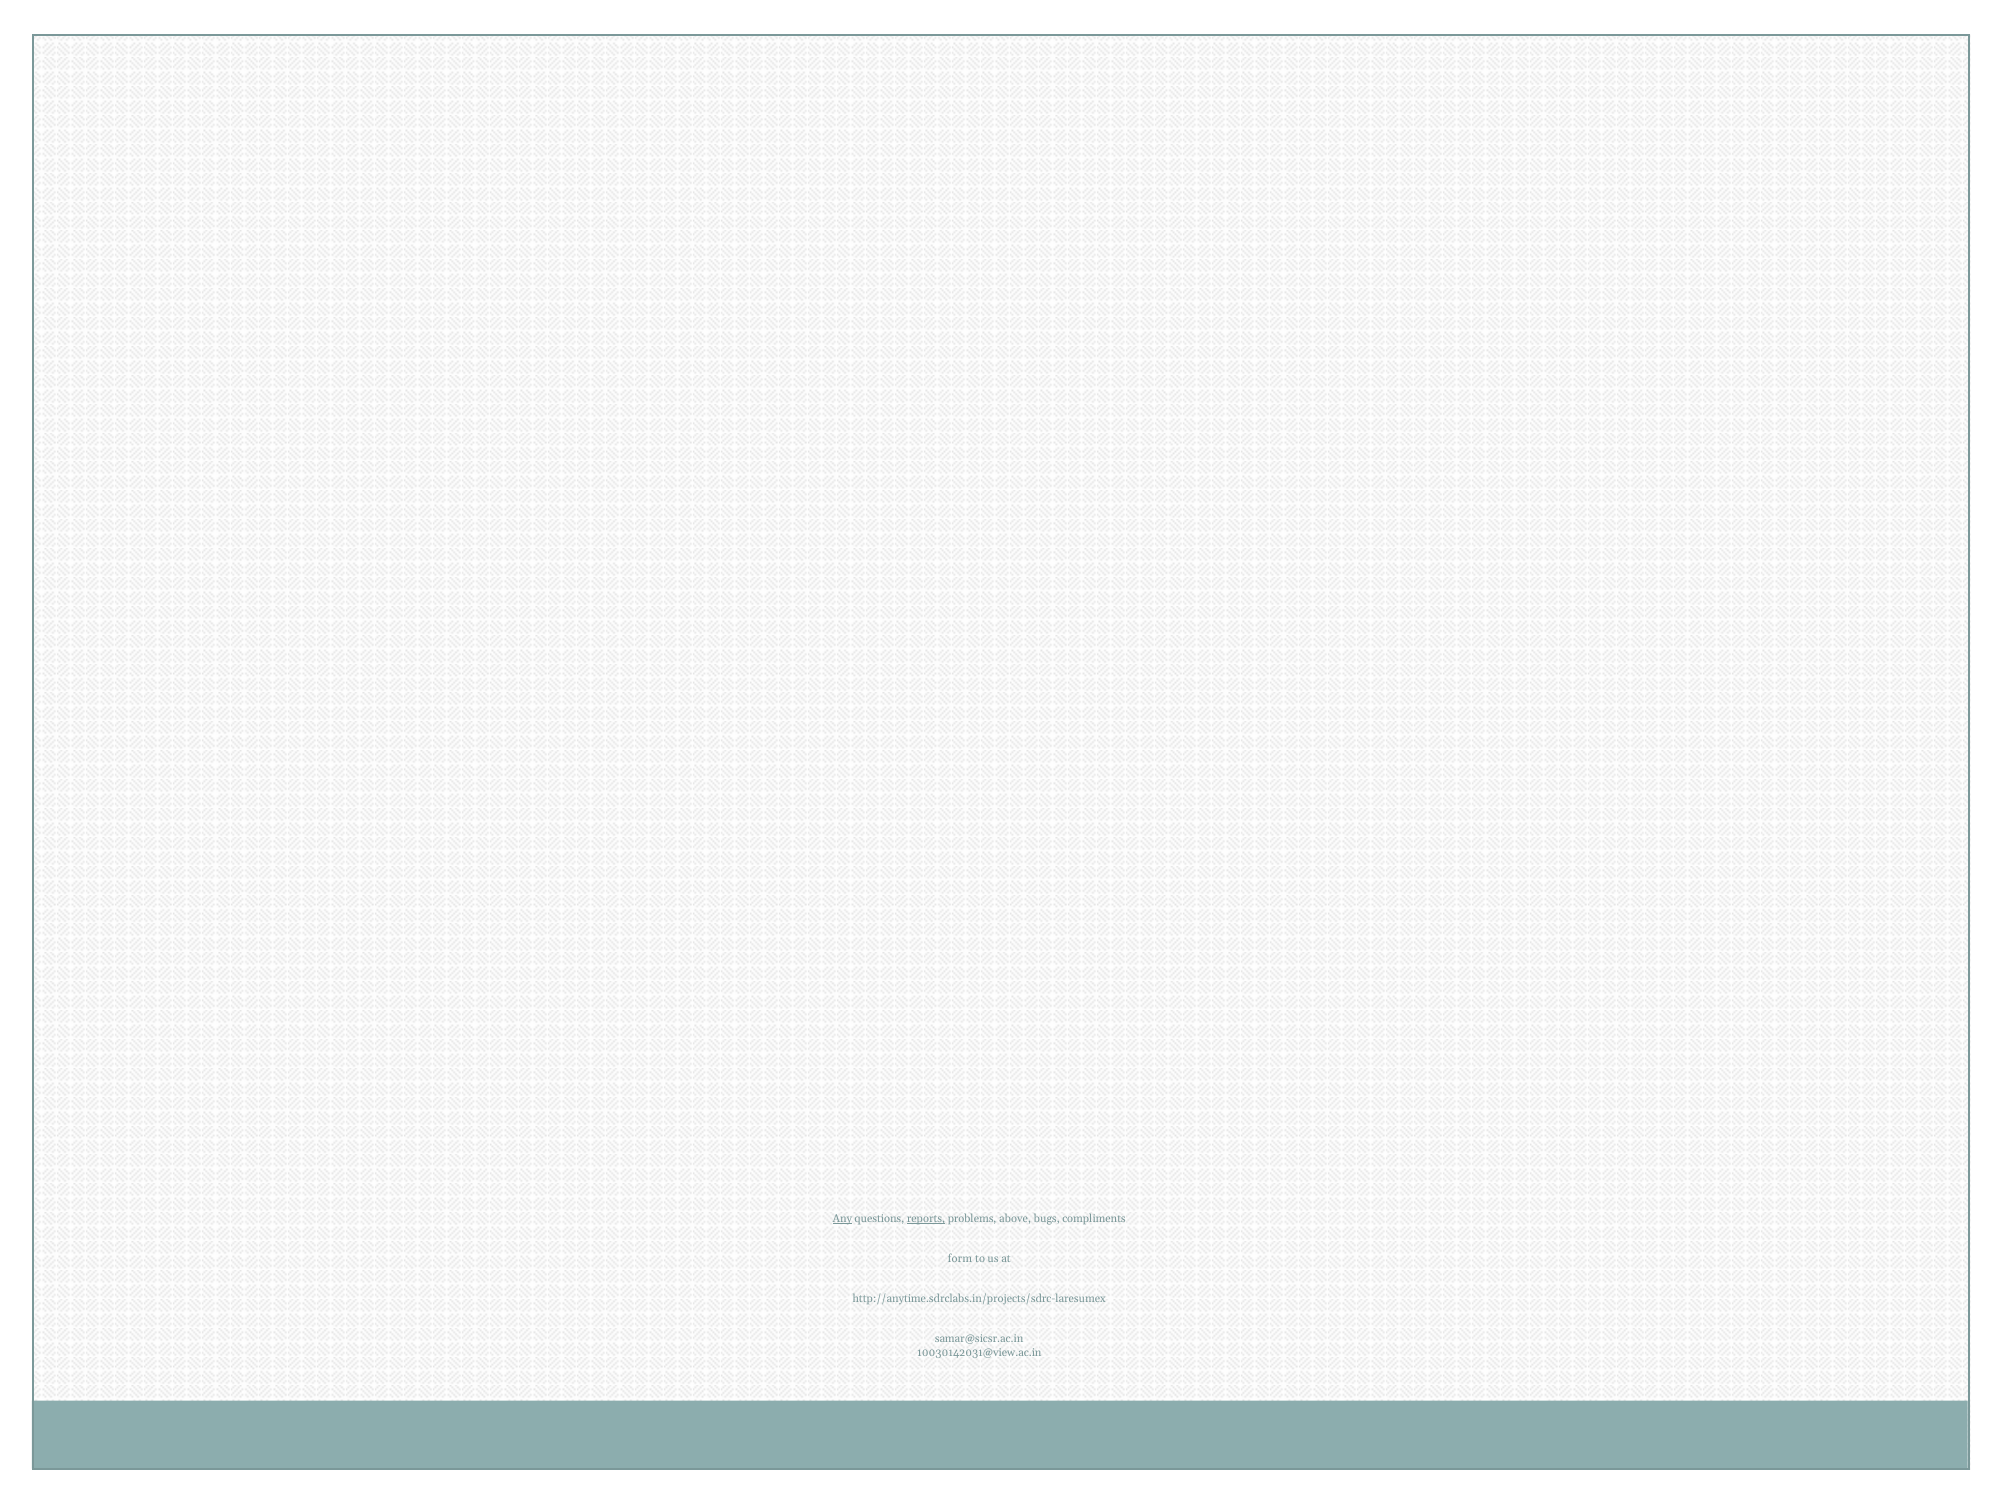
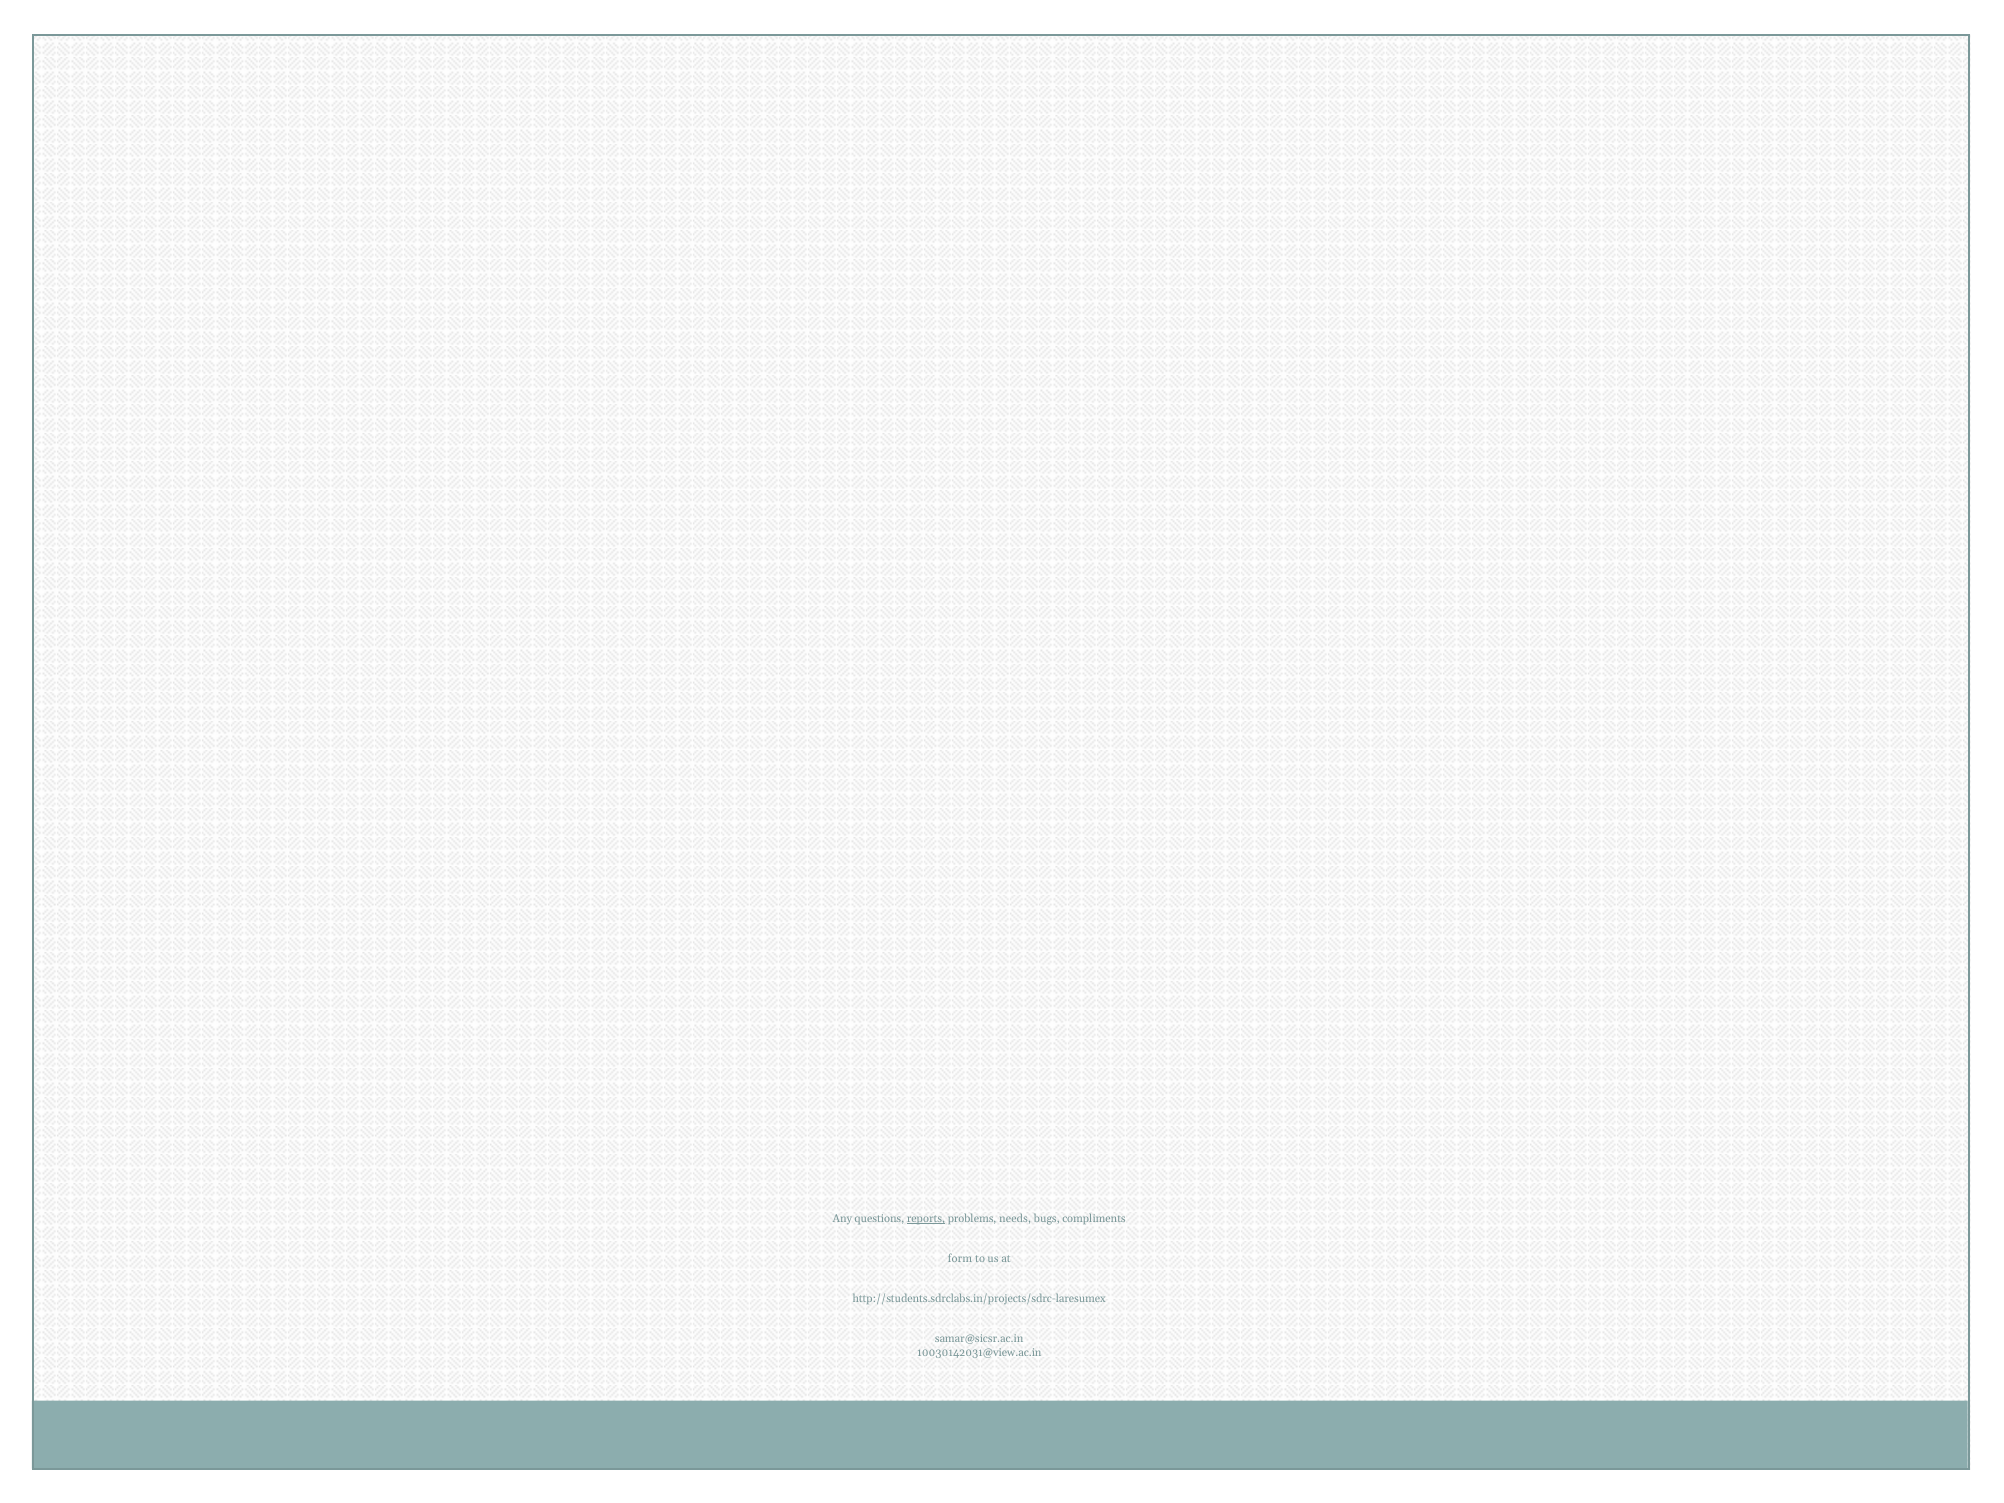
Any underline: present -> none (842, 1219)
above: above -> needs (1015, 1219)
http://anytime.sdrclabs.in/projects/sdrc-laresumex: http://anytime.sdrclabs.in/projects/sdrc-laresumex -> http://students.sdrclabs.in/projects/sdrc-laresumex (979, 1299)
